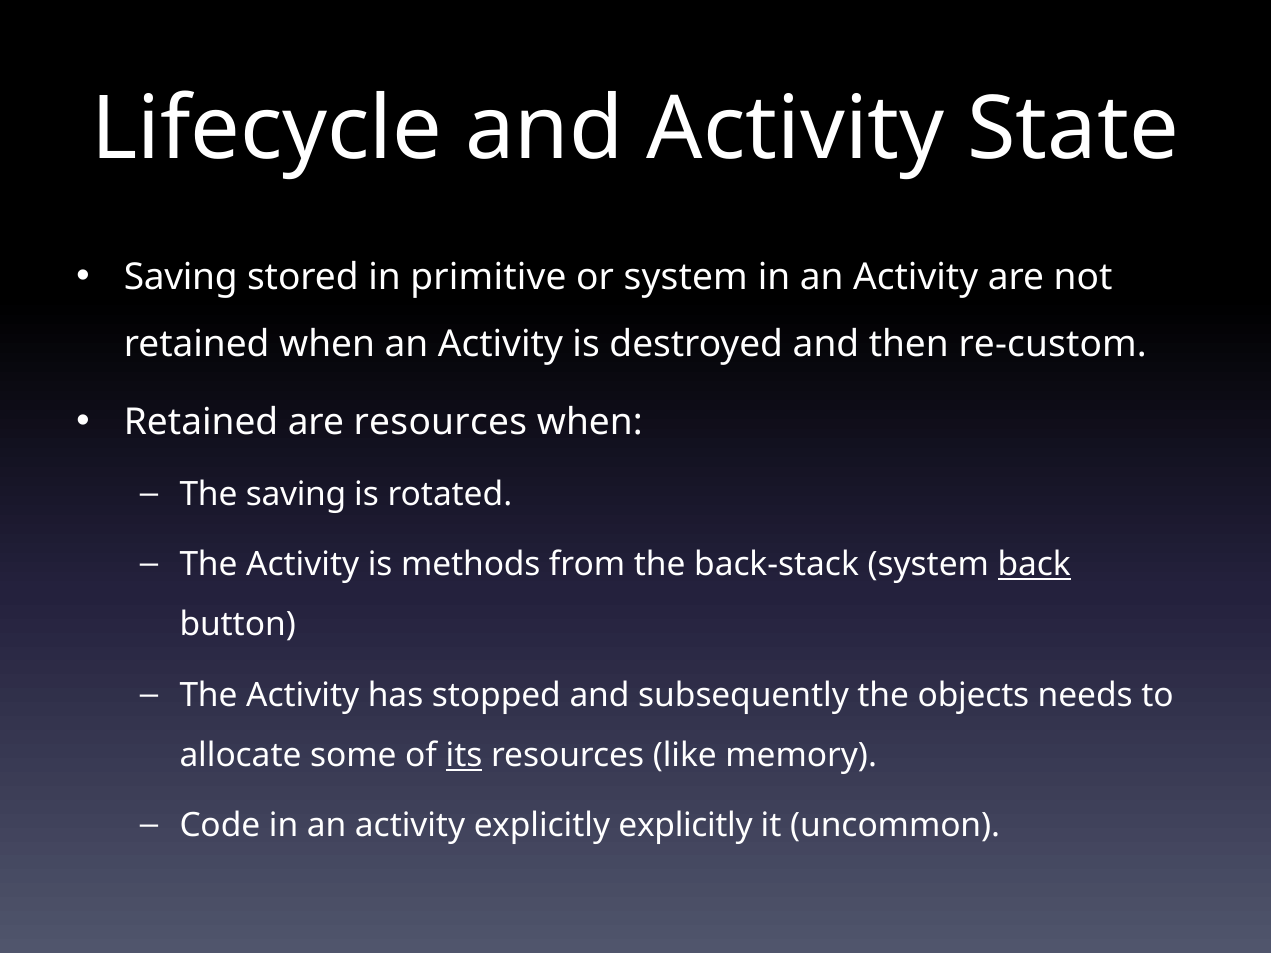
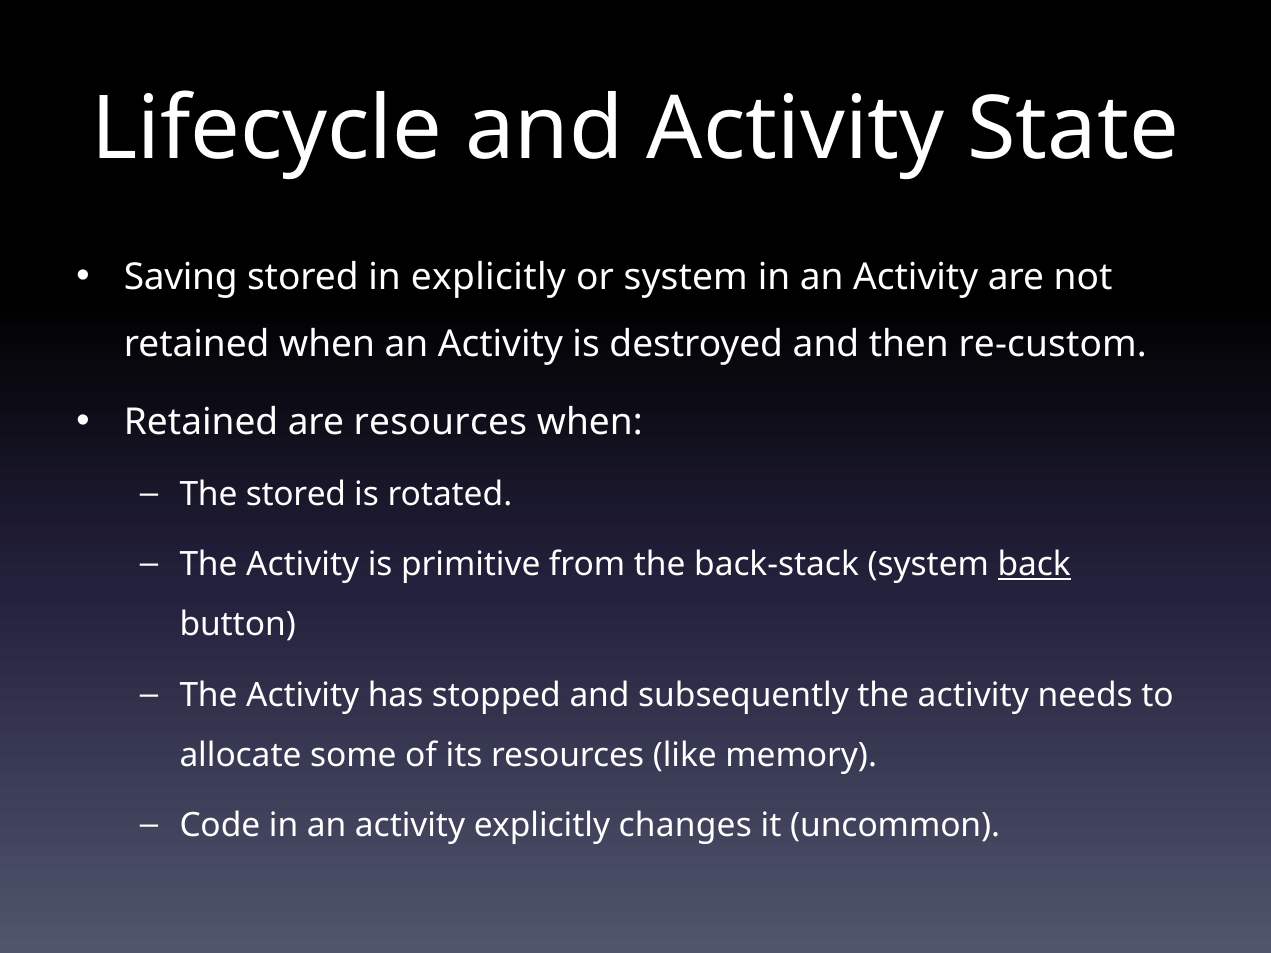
in primitive: primitive -> explicitly (488, 277)
The saving: saving -> stored (296, 494)
methods: methods -> primitive (471, 565)
subsequently the objects: objects -> activity (973, 695)
its underline: present -> none (464, 755)
explicitly explicitly: explicitly -> changes (685, 826)
